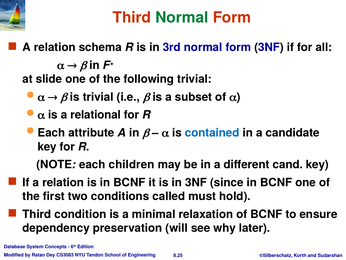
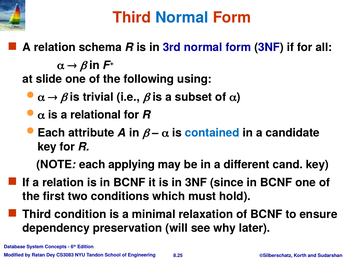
Normal colour: green -> blue (182, 18)
following trivial: trivial -> using (194, 79)
children: children -> applying (132, 164)
called: called -> which (169, 196)
